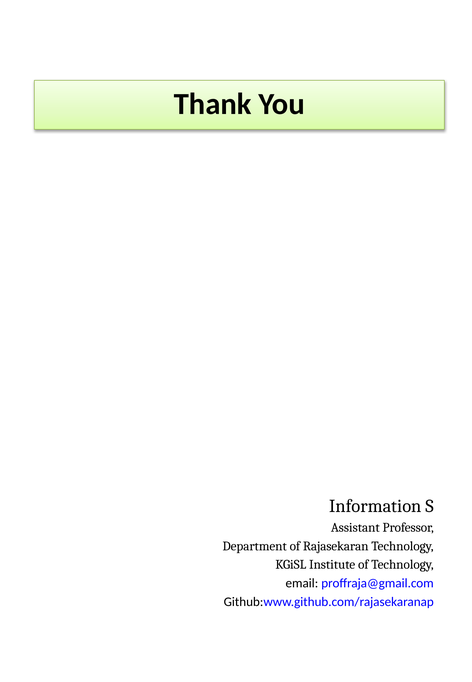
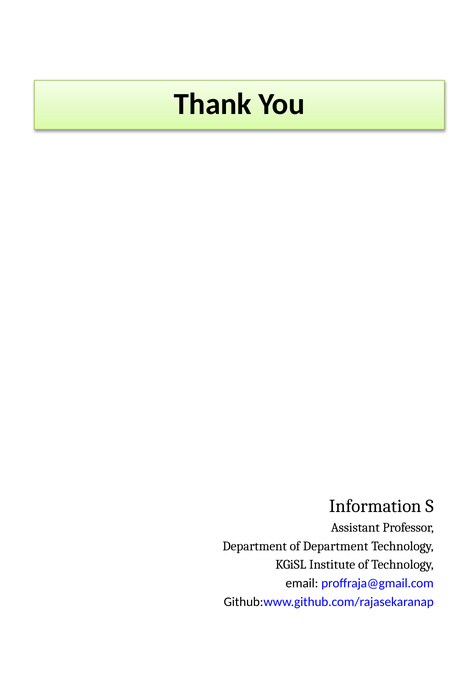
of Rajasekaran: Rajasekaran -> Department (336, 546)
